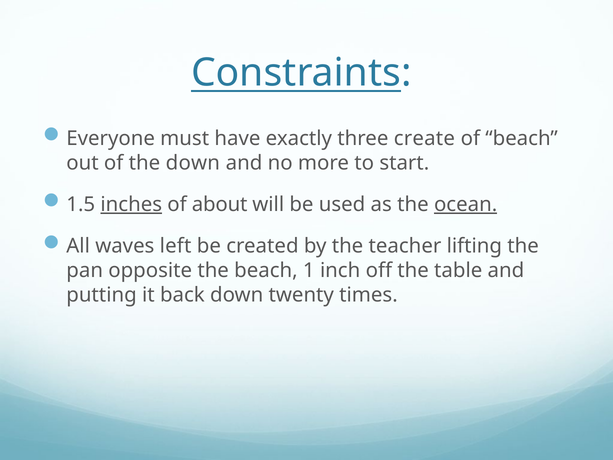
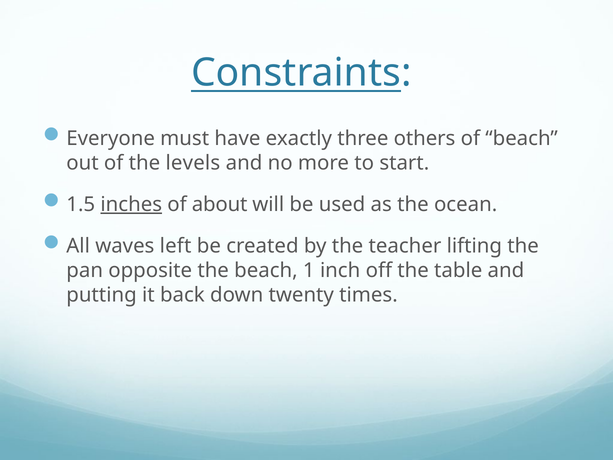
create: create -> others (425, 138)
the down: down -> levels (193, 163)
ocean underline: present -> none (466, 204)
